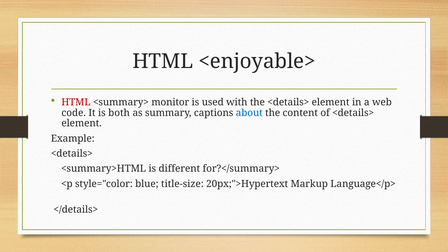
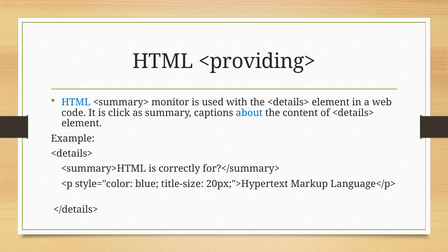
<enjoyable>: <enjoyable> -> <providing> (257, 61)
HTML colour: red -> blue (76, 102)
both: both -> click (119, 113)
different: different -> correctly (179, 169)
